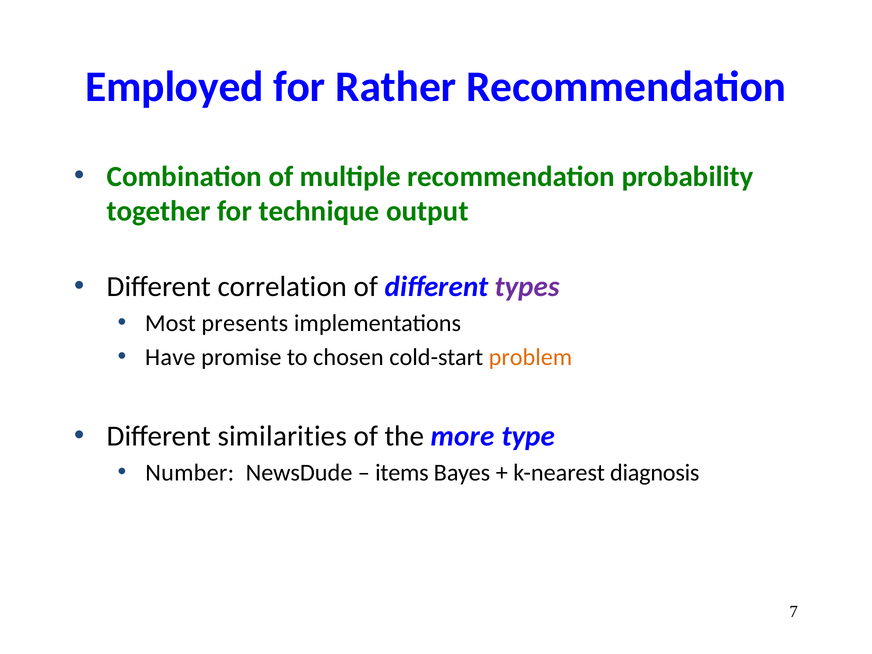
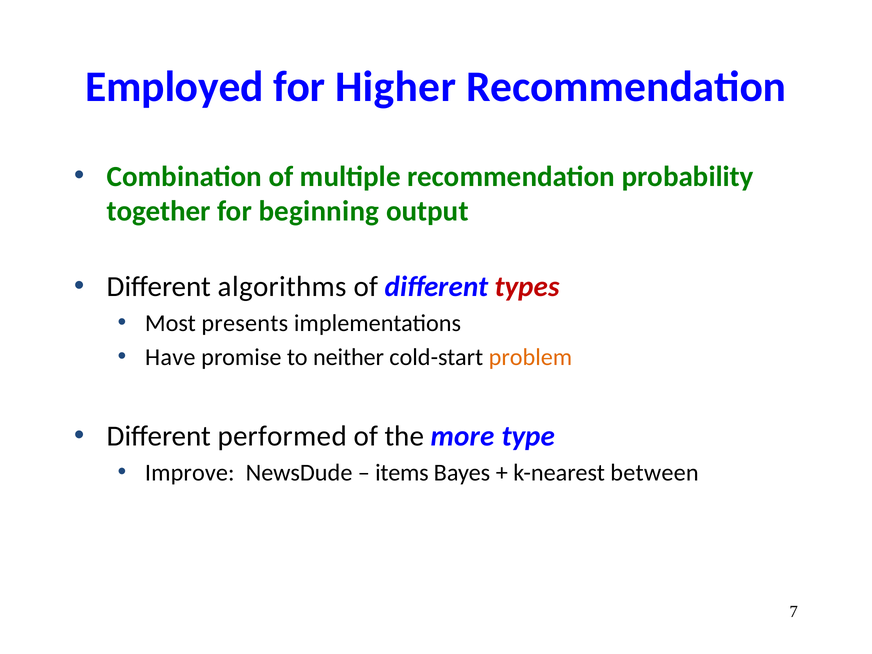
Rather: Rather -> Higher (396, 87)
technique: technique -> beginning (319, 211)
correlation: correlation -> algorithms (282, 287)
types colour: purple -> red (527, 287)
chosen: chosen -> neither (349, 357)
similarities: similarities -> performed (282, 436)
Number: Number -> Improve (190, 473)
diagnosis: diagnosis -> between (655, 473)
